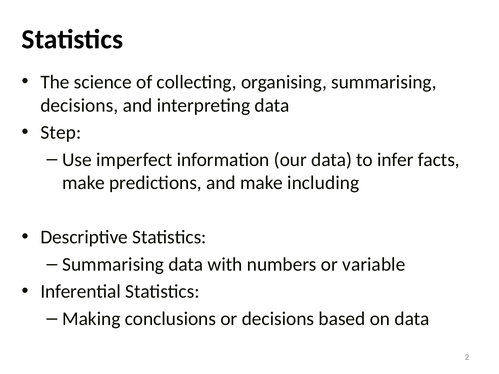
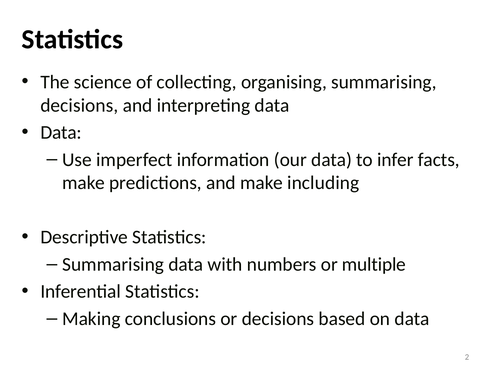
Step: Step -> Data (61, 133)
variable: variable -> multiple (374, 265)
